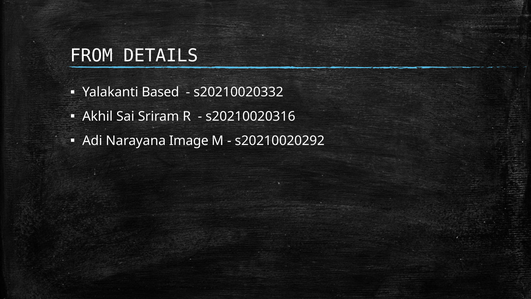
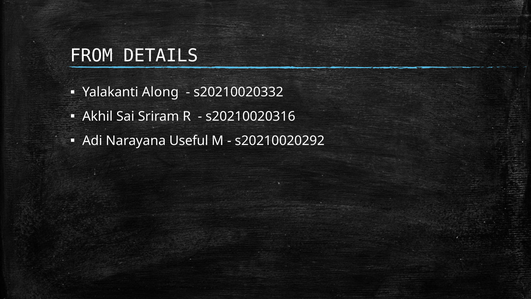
Based: Based -> Along (160, 92)
Image: Image -> Useful (189, 141)
